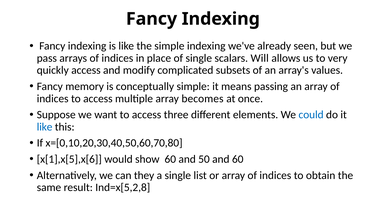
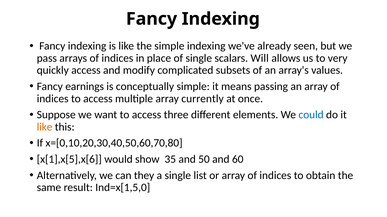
memory: memory -> earnings (85, 87)
becomes: becomes -> currently (203, 99)
like colour: blue -> orange (45, 127)
show 60: 60 -> 35 (170, 160)
Ind=x[5,2,8: Ind=x[5,2,8 -> Ind=x[1,5,0 (123, 188)
